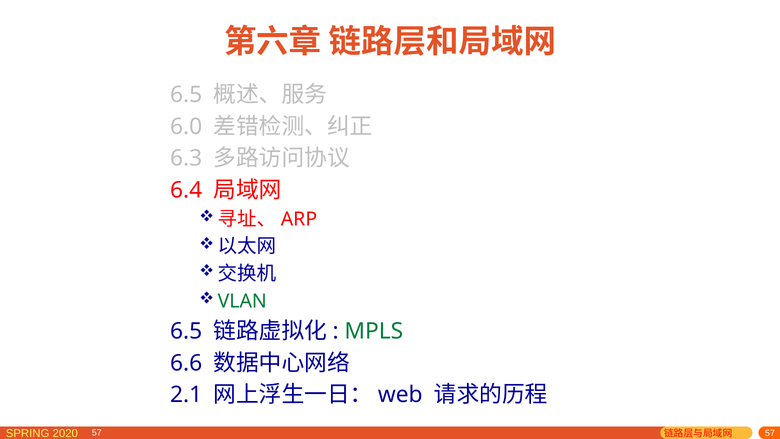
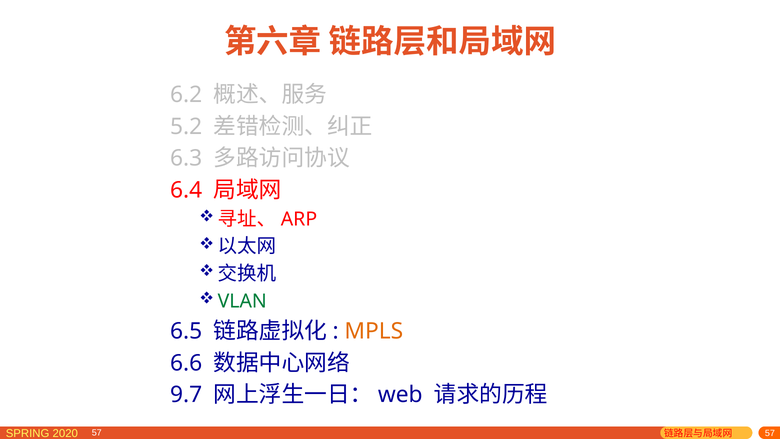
6.5: 6.5 -> 6.2 (186, 95)
6.0: 6.0 -> 5.2 (186, 126)
MPLS colour: green -> orange (374, 331)
2.1: 2.1 -> 9.7 (186, 395)
